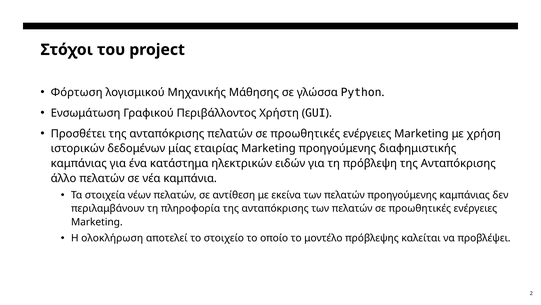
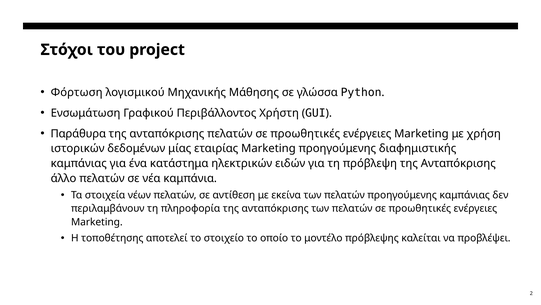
Προσθέτει: Προσθέτει -> Παράθυρα (78, 133)
ολοκλήρωση: ολοκλήρωση -> τοποθέτησης (112, 238)
